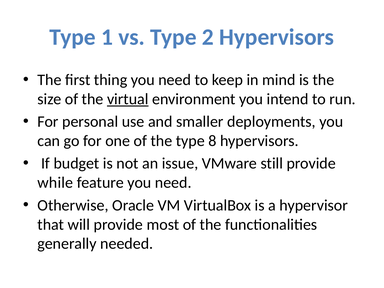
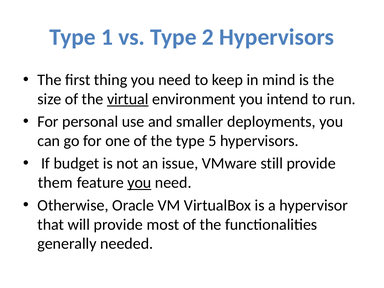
8: 8 -> 5 (212, 141)
while: while -> them (55, 183)
you underline: none -> present (139, 183)
